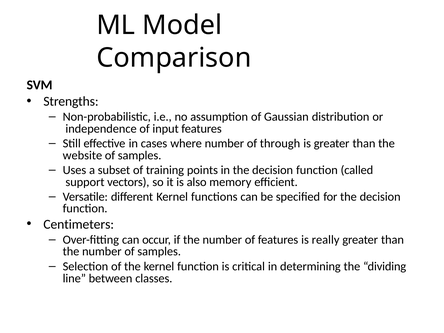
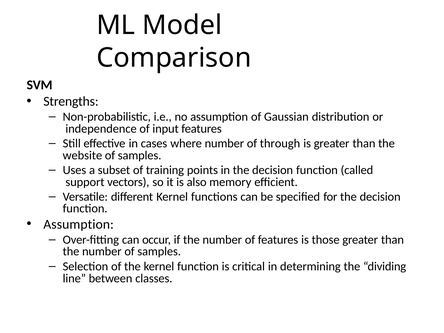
Centimeters: Centimeters -> Assumption (79, 224)
really: really -> those (326, 240)
